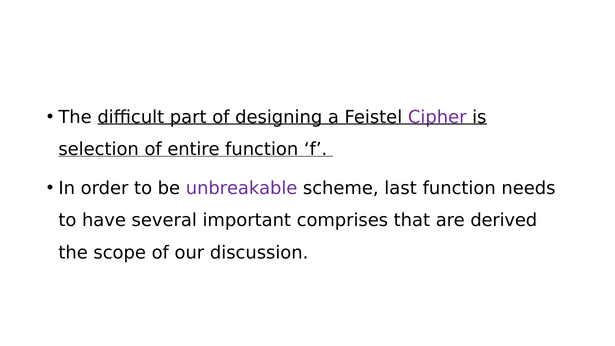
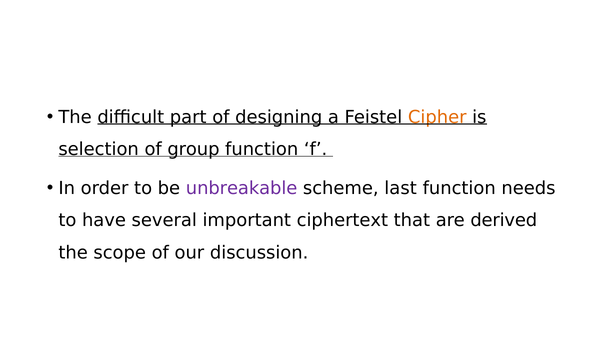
Cipher colour: purple -> orange (437, 117)
entire: entire -> group (193, 149)
comprises: comprises -> ciphertext (342, 221)
